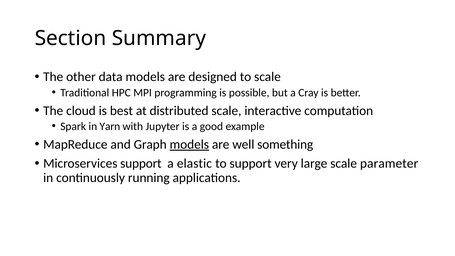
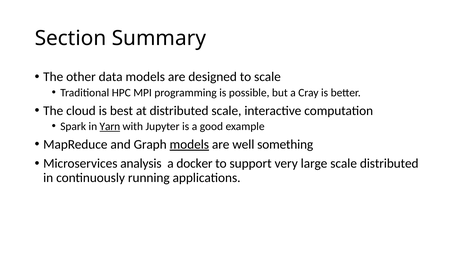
Yarn underline: none -> present (110, 126)
Microservices support: support -> analysis (141, 163)
elastic: elastic -> docker (195, 163)
scale parameter: parameter -> distributed (389, 163)
